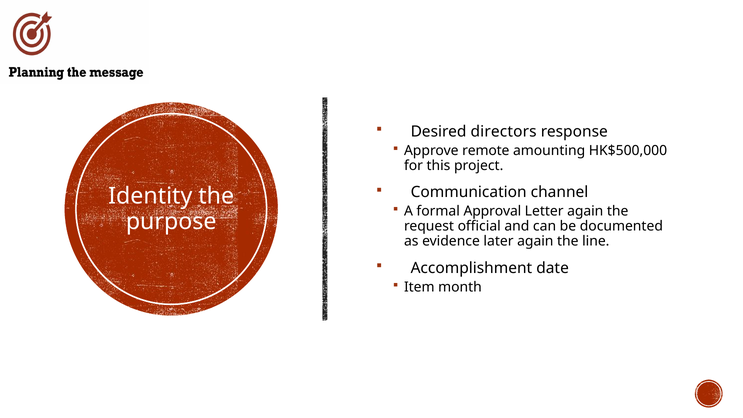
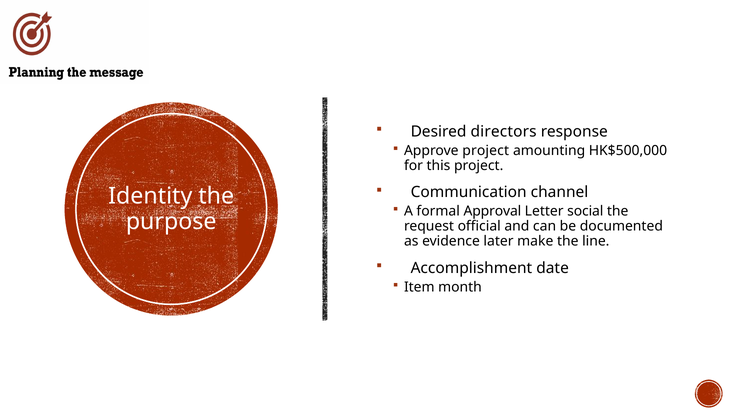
Approve remote: remote -> project (486, 150)
Letter again: again -> social (585, 211)
later again: again -> make (535, 241)
